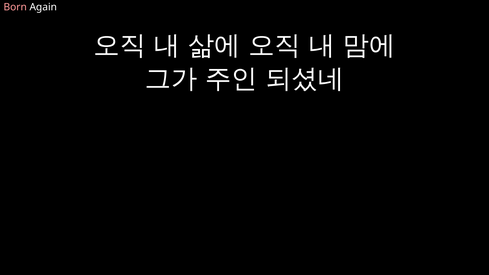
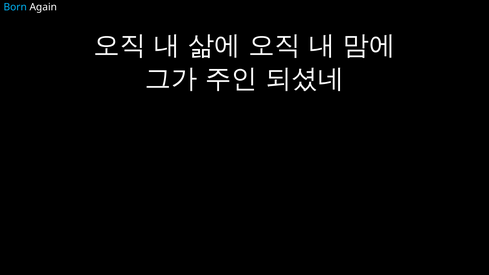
Born colour: pink -> light blue (15, 7)
